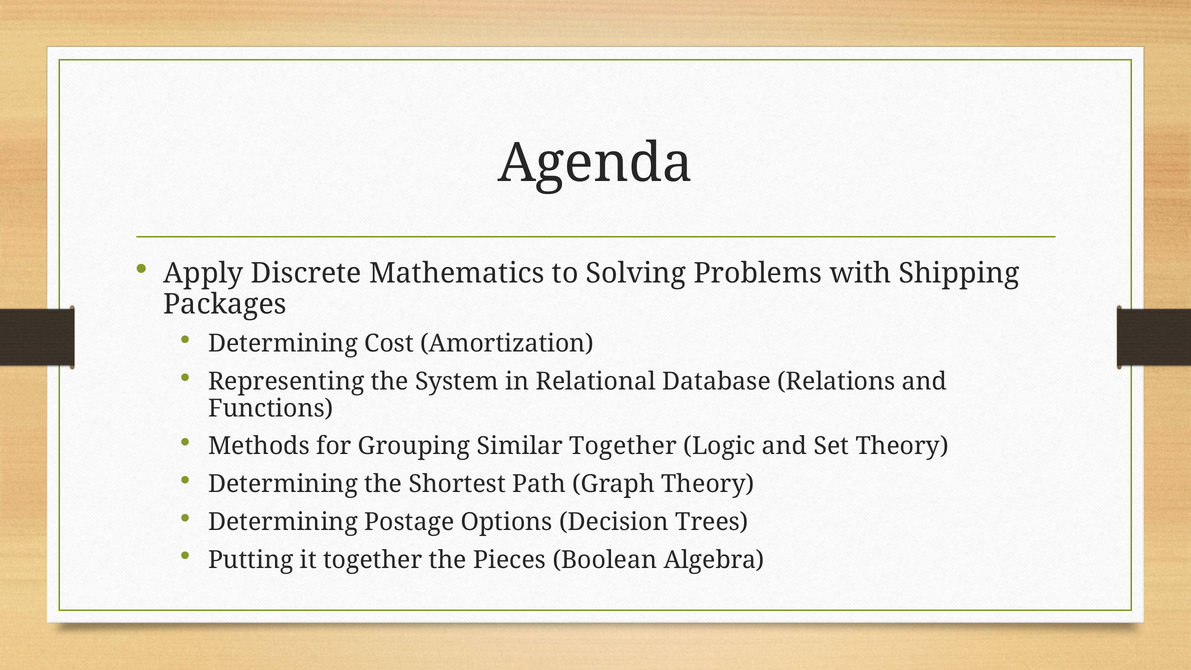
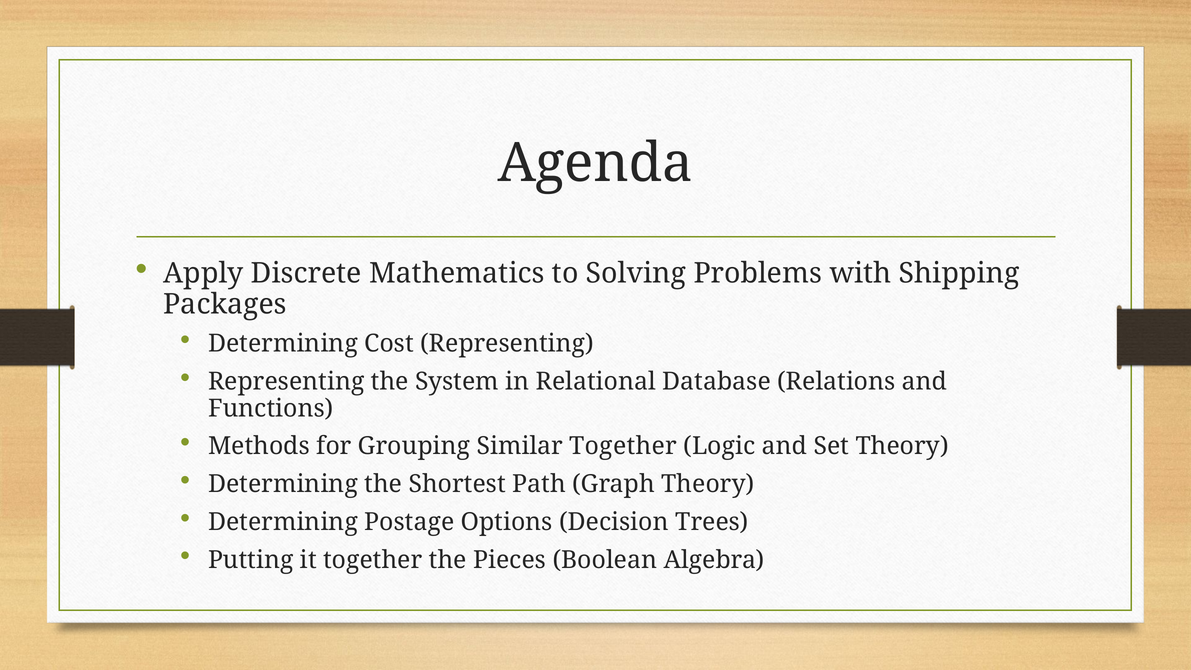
Cost Amortization: Amortization -> Representing (507, 344)
